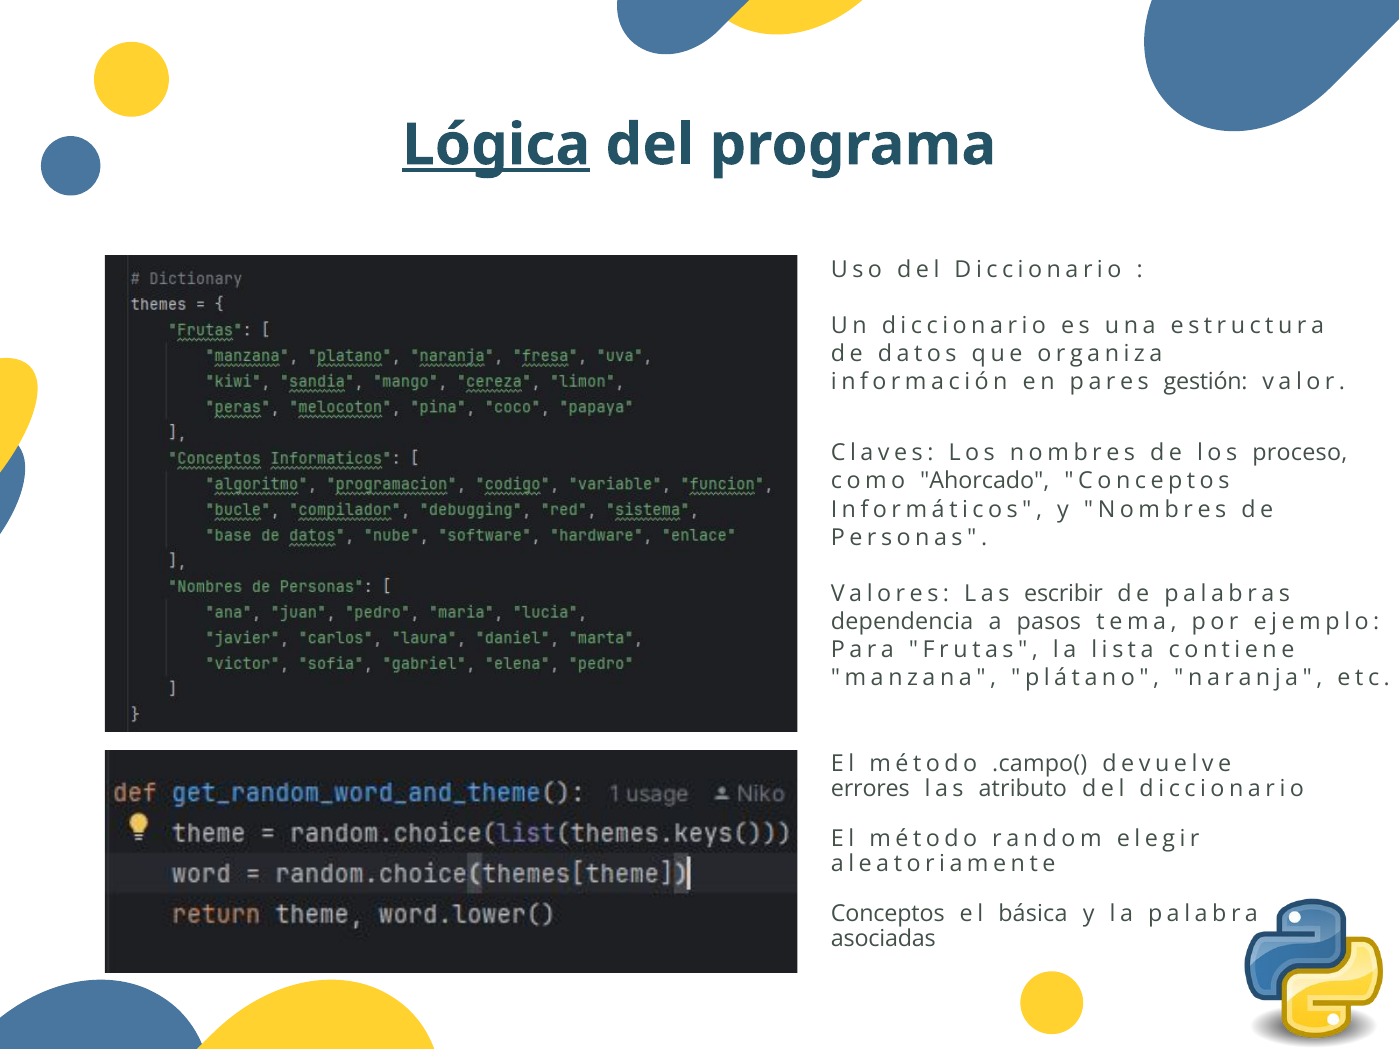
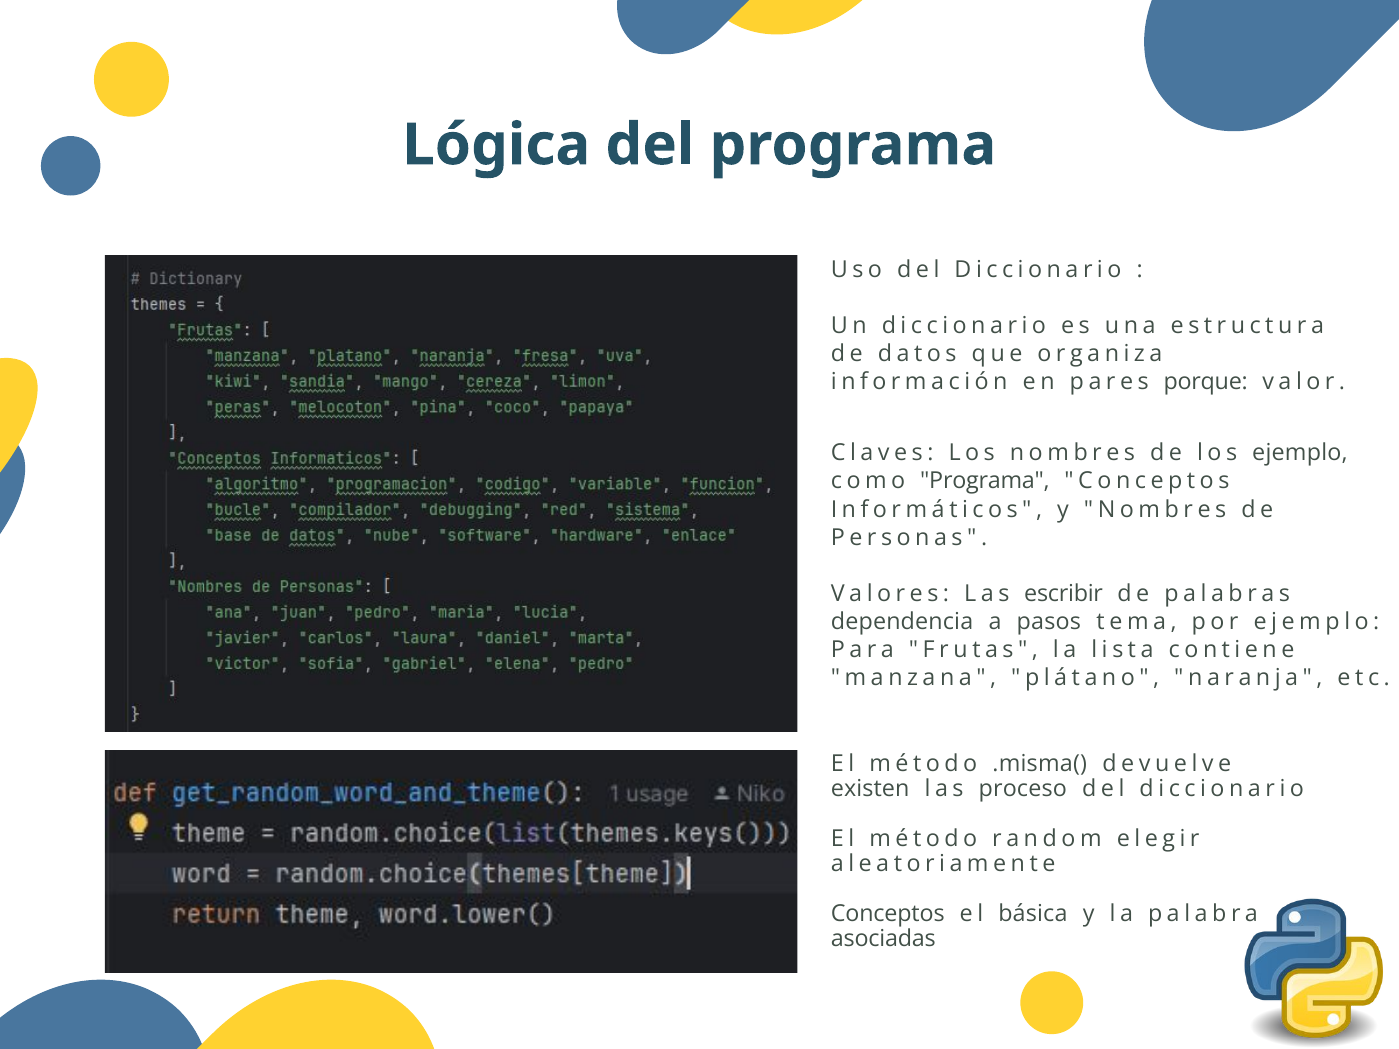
Lógica underline: present -> none (496, 145)
gestión: gestión -> porque (1206, 382)
los proceso: proceso -> ejemplo (1300, 453)
como Ahorcado: Ahorcado -> Programa (985, 481)
.campo(: .campo( -> .misma( (1040, 764)
errores: errores -> existen (870, 789)
atributo: atributo -> proceso (1023, 789)
